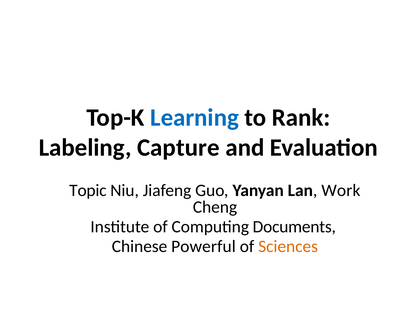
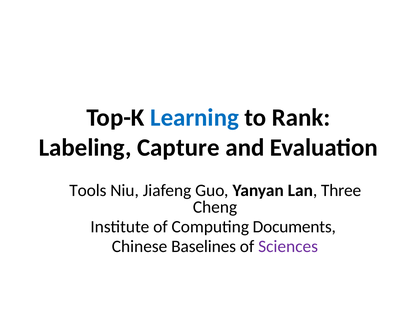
Topic: Topic -> Tools (88, 190)
Work: Work -> Three (341, 190)
Powerful: Powerful -> Baselines (204, 246)
Sciences colour: orange -> purple (288, 246)
